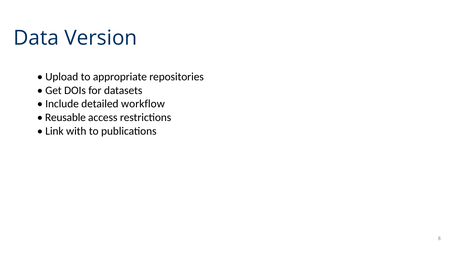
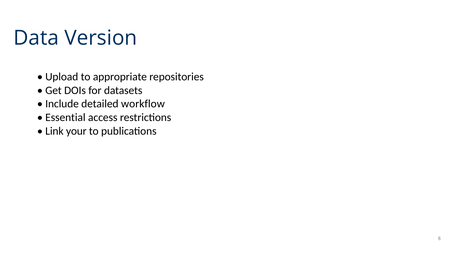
Reusable: Reusable -> Essential (65, 117)
with: with -> your (76, 131)
